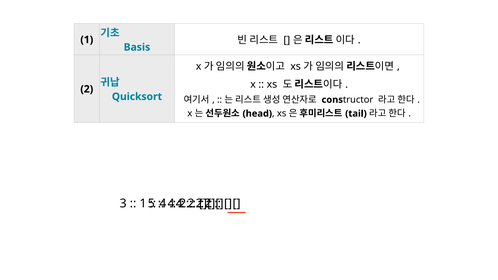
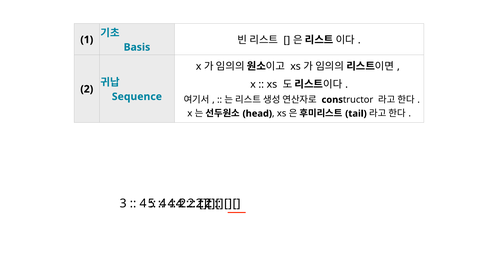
Quicksort: Quicksort -> Sequence (137, 97)
1: 1 -> 4 (143, 204)
